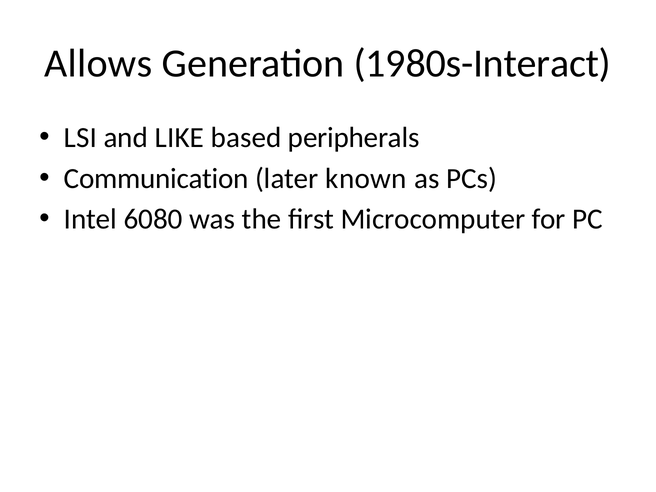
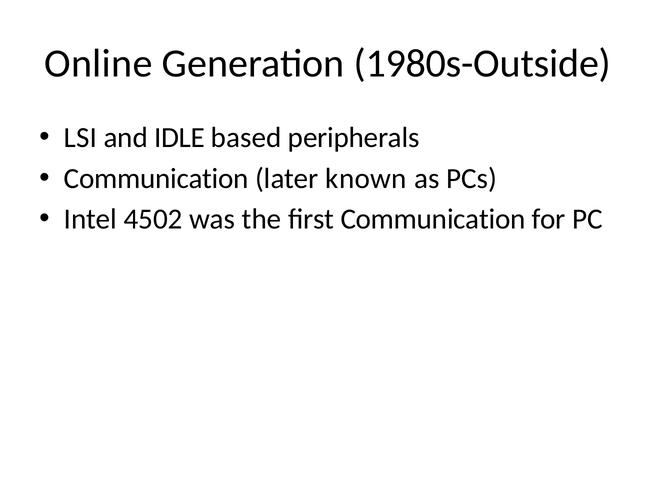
Allows: Allows -> Online (98, 64)
1980s-Interact: 1980s-Interact -> 1980s-Outside (482, 64)
LIKE: LIKE -> IDLE (180, 138)
6080: 6080 -> 4502 (153, 219)
first Microcomputer: Microcomputer -> Communication (433, 219)
